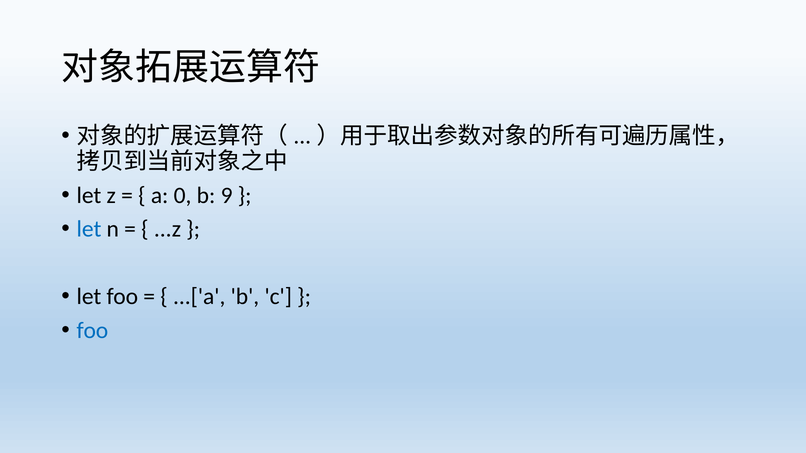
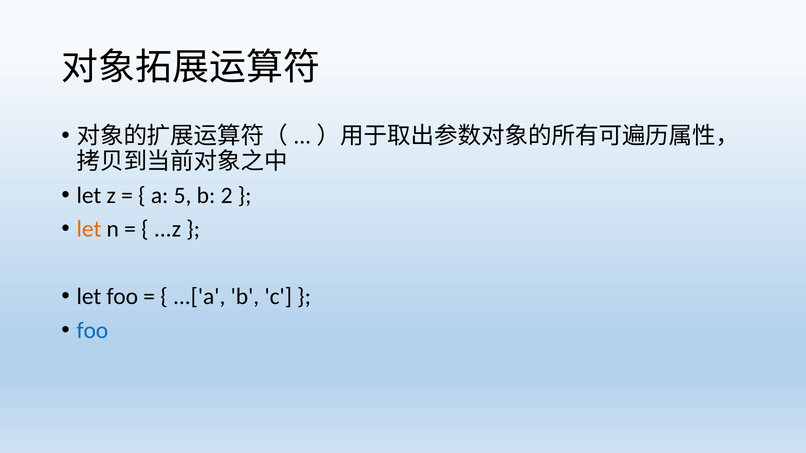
0: 0 -> 5 (183, 195)
9: 9 -> 2 (227, 195)
let colour: blue -> orange (89, 229)
